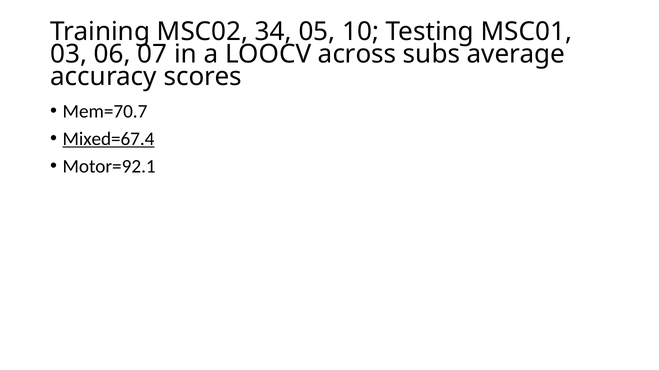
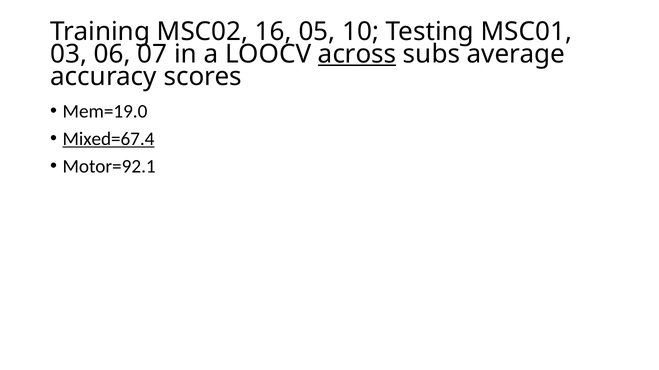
34: 34 -> 16 (273, 32)
across underline: none -> present (357, 54)
Mem=70.7: Mem=70.7 -> Mem=19.0 (105, 111)
